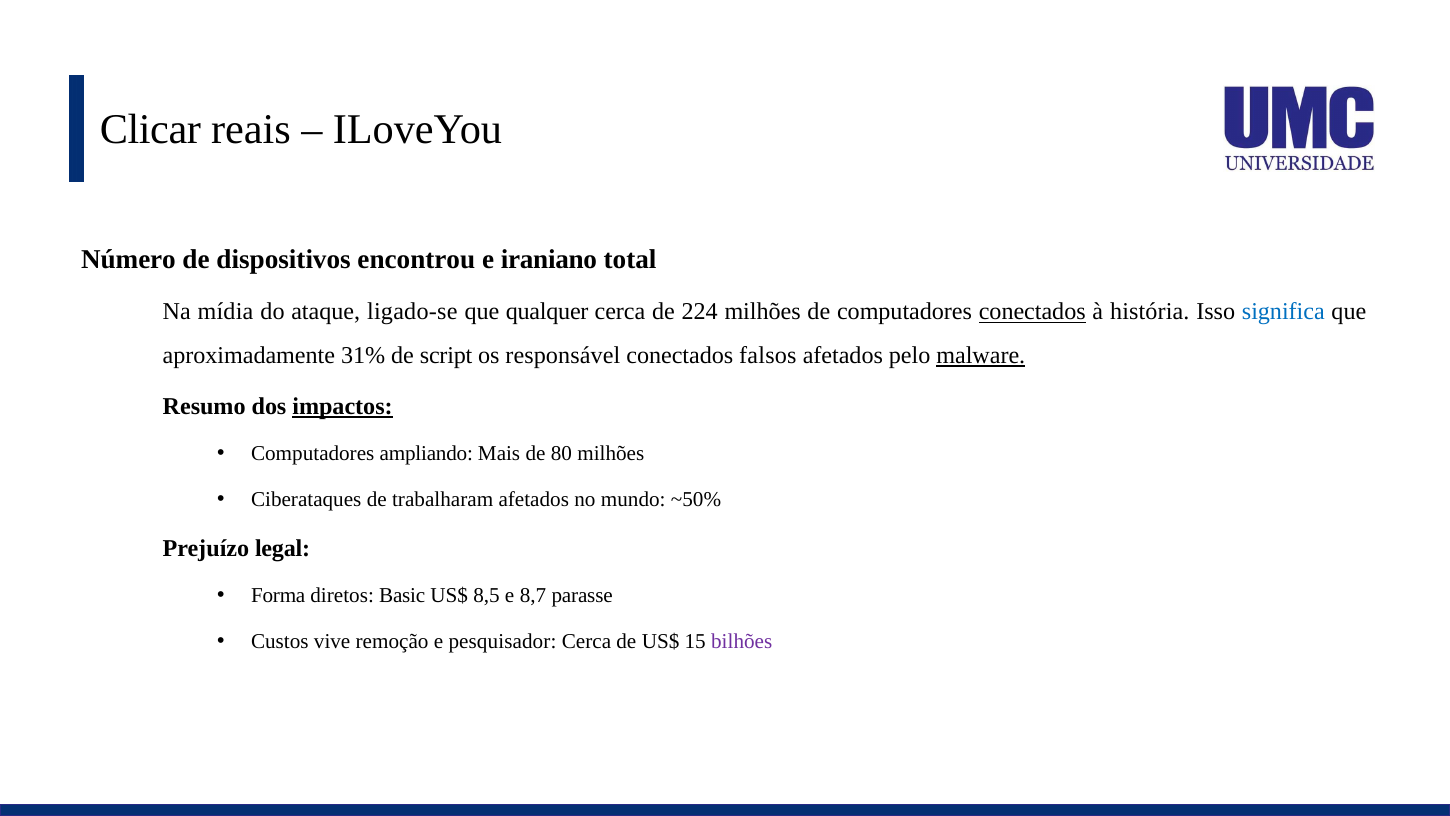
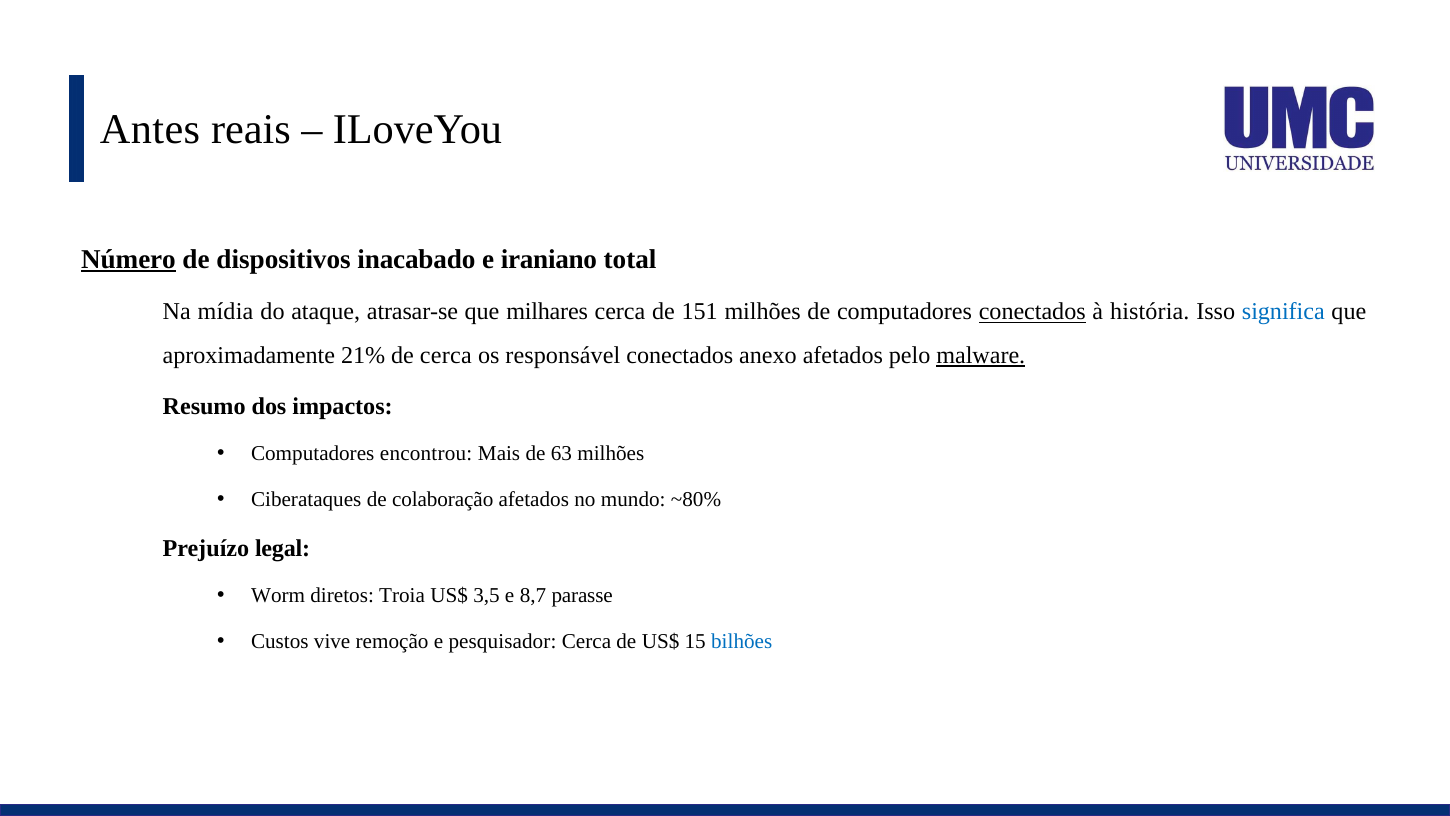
Clicar: Clicar -> Antes (150, 130)
Número underline: none -> present (128, 259)
encontrou: encontrou -> inacabado (416, 259)
ligado-se: ligado-se -> atrasar-se (412, 312)
qualquer: qualquer -> milhares (547, 312)
224: 224 -> 151 (700, 312)
31%: 31% -> 21% (363, 355)
de script: script -> cerca (446, 355)
falsos: falsos -> anexo (768, 355)
impactos underline: present -> none (343, 406)
ampliando: ampliando -> encontrou (426, 453)
80: 80 -> 63 (561, 453)
trabalharam: trabalharam -> colaboração (443, 499)
~50%: ~50% -> ~80% (696, 499)
Forma: Forma -> Worm (278, 596)
Basic: Basic -> Troia (402, 596)
8,5: 8,5 -> 3,5 (487, 596)
bilhões colour: purple -> blue (742, 641)
